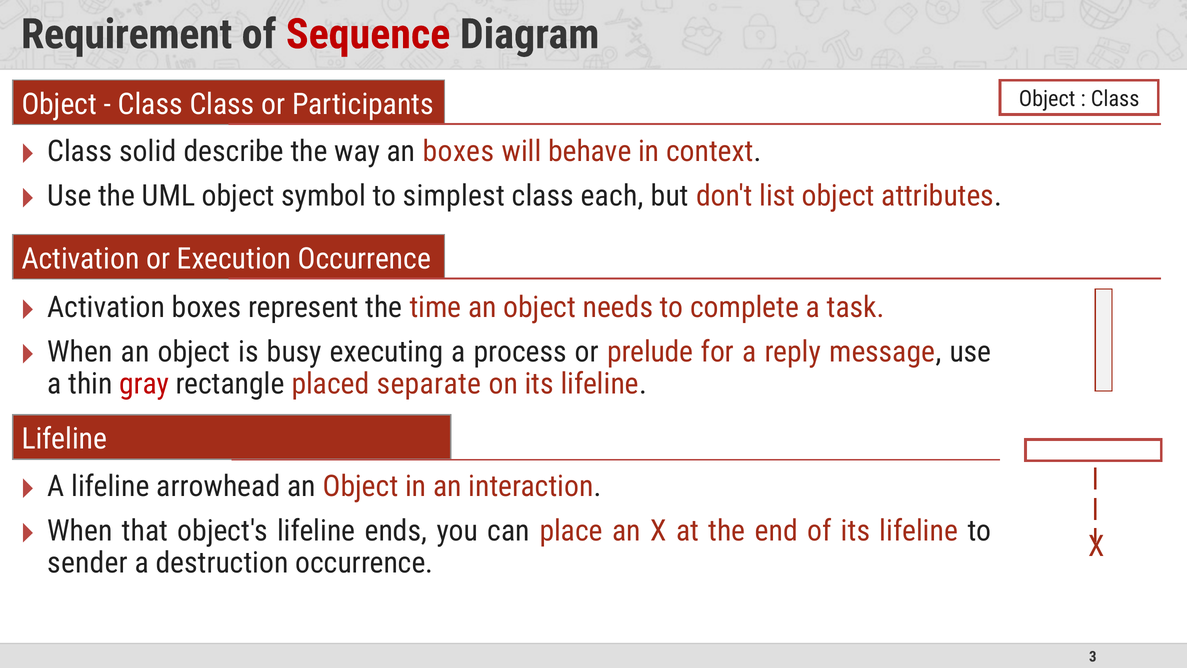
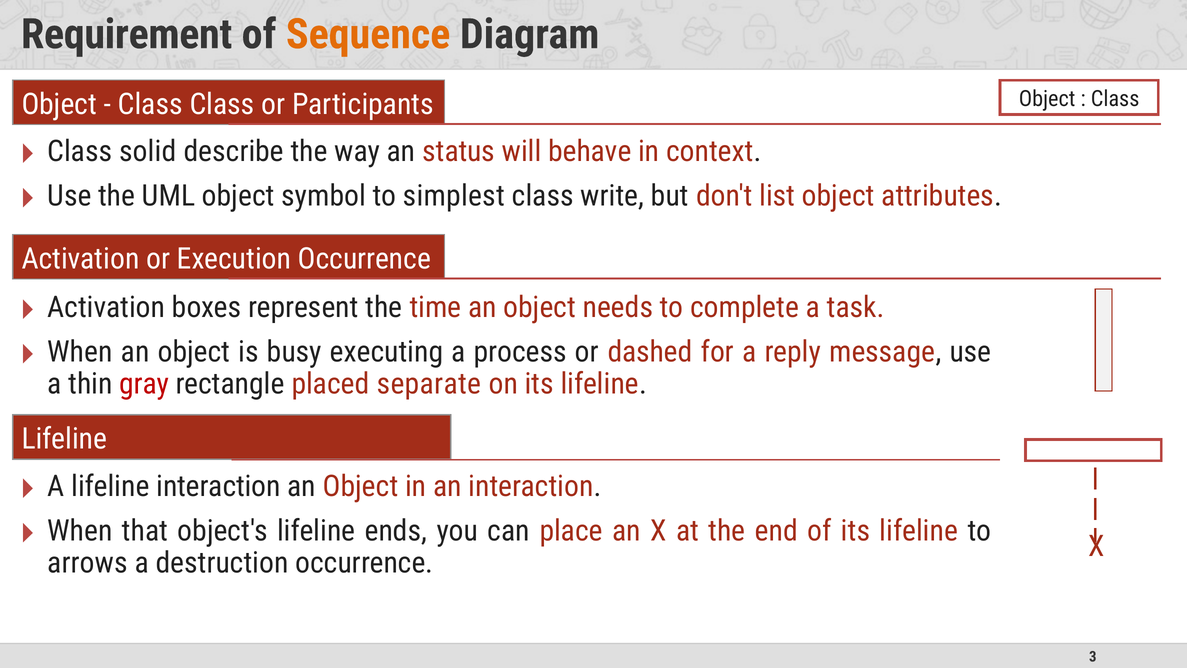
Sequence colour: red -> orange (368, 34)
an boxes: boxes -> status (459, 152)
each: each -> write (612, 196)
prelude: prelude -> dashed (650, 352)
lifeline arrowhead: arrowhead -> interaction (218, 486)
sender: sender -> arrows (88, 563)
